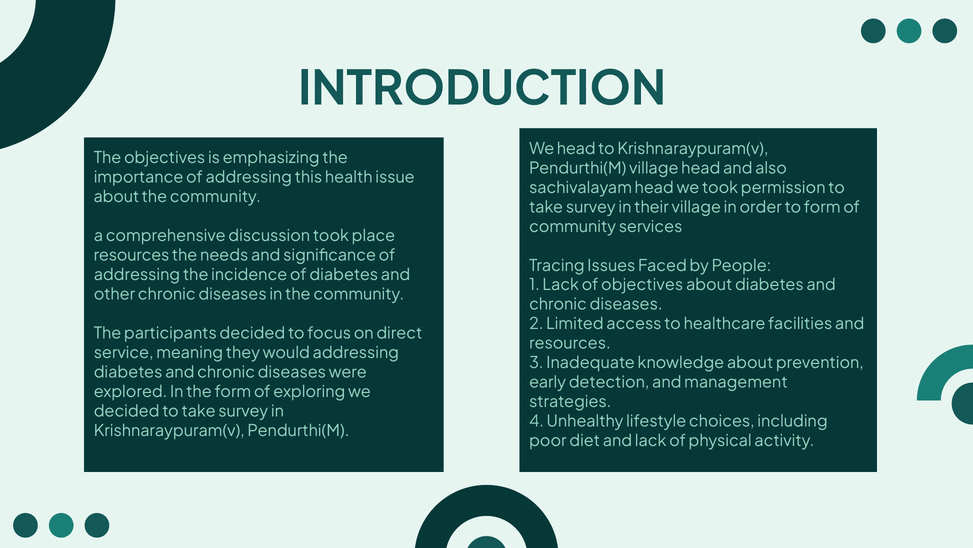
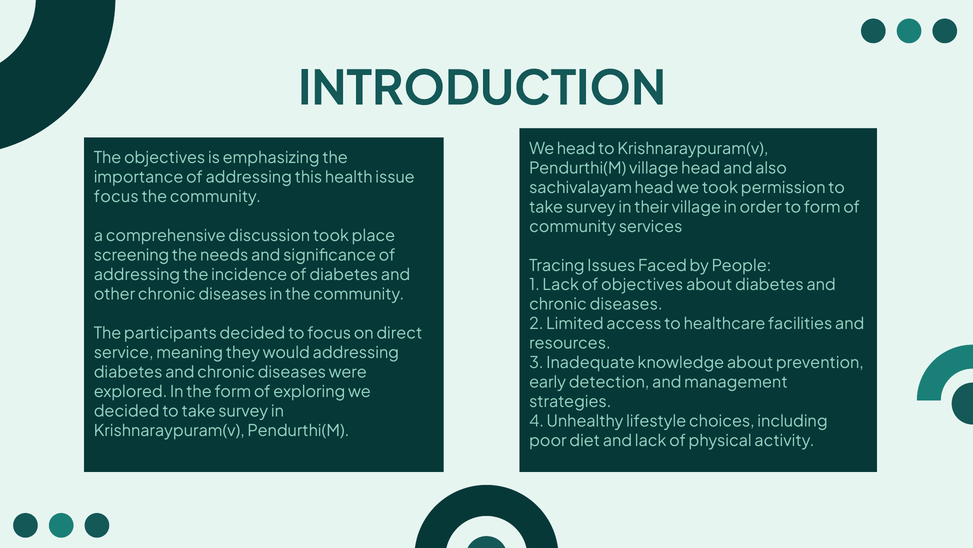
about: about -> focus (116, 197)
resources: resources -> screening (131, 255)
